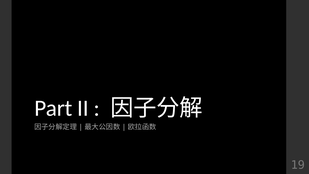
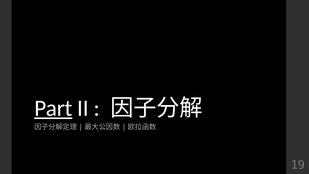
Part underline: none -> present (53, 108)
